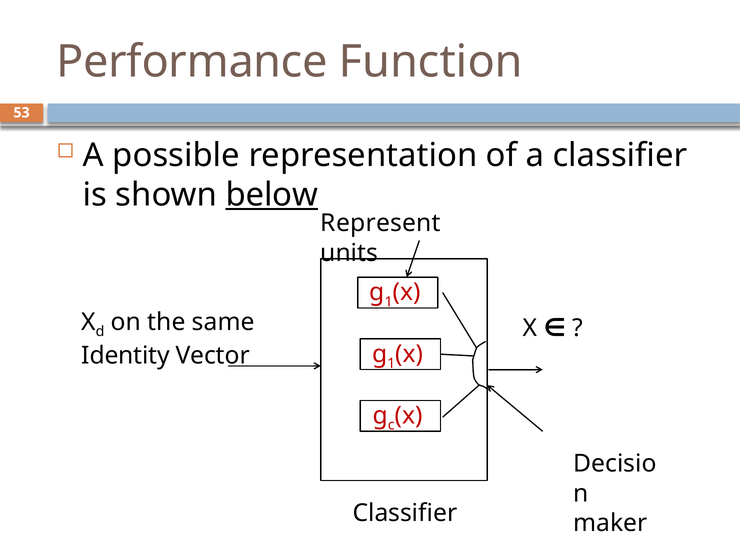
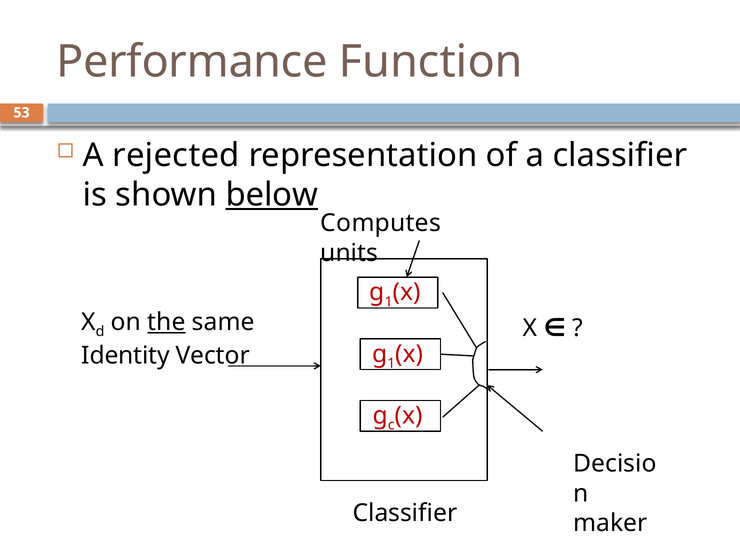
possible: possible -> rejected (176, 155)
Represent: Represent -> Computes (381, 223)
the underline: none -> present (166, 322)
